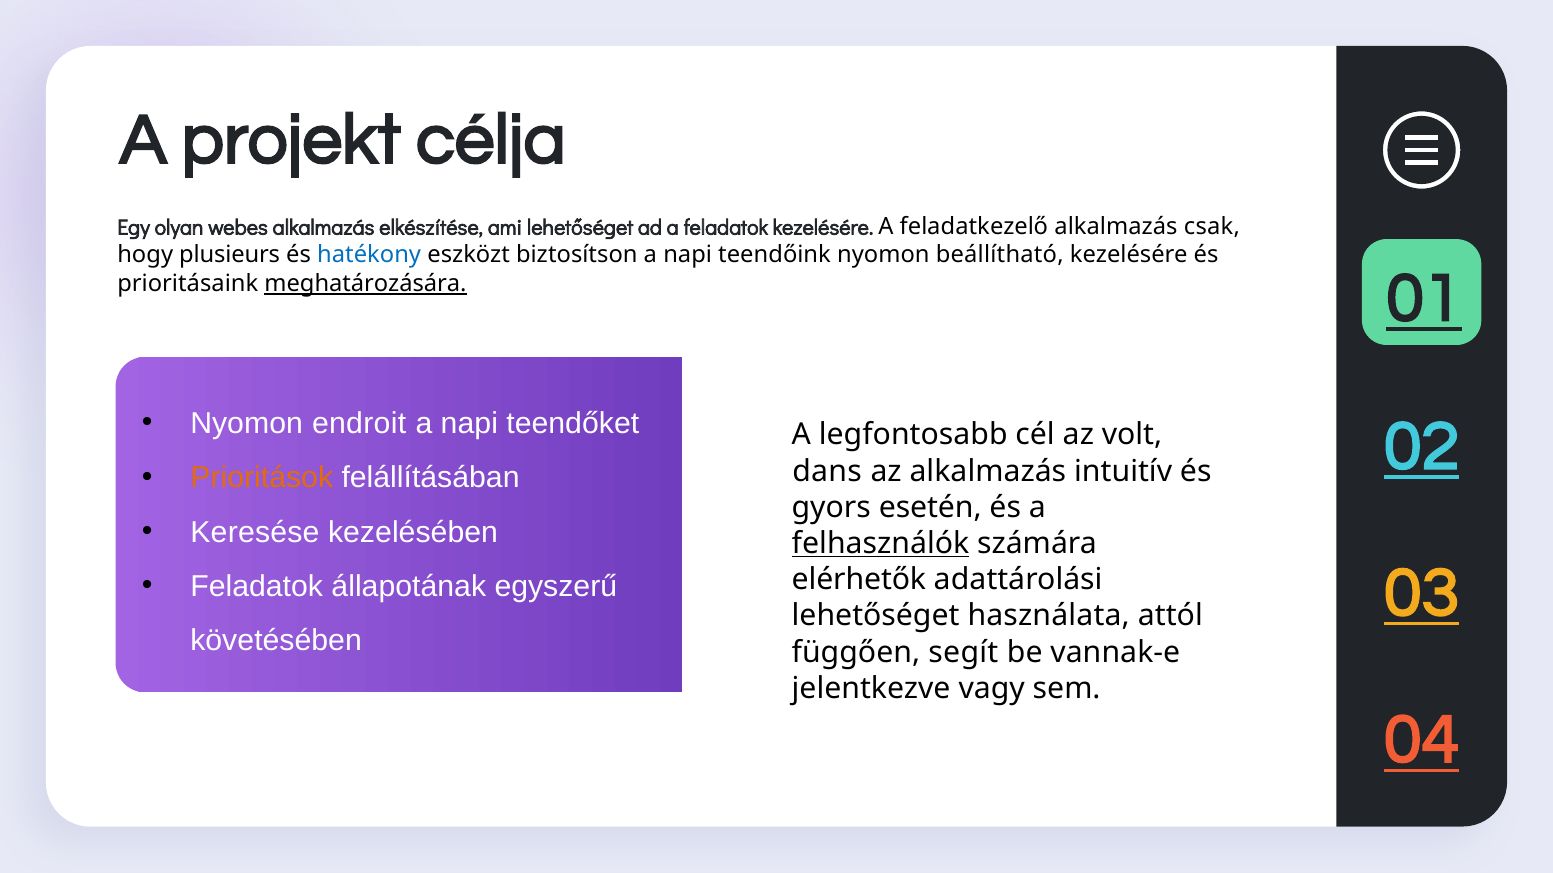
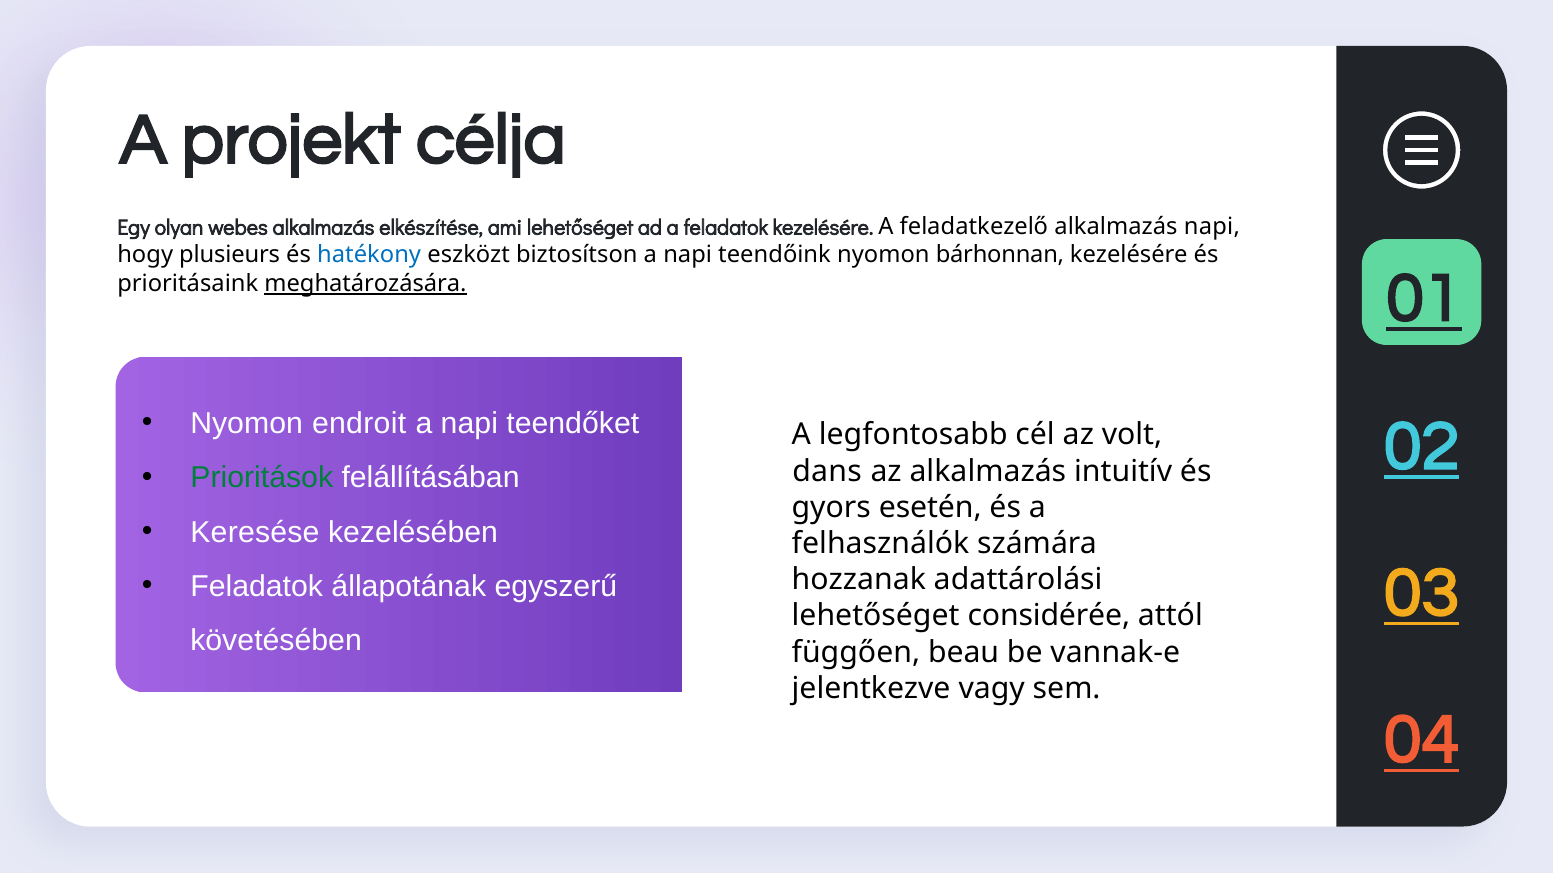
alkalmazás csak: csak -> napi (1212, 227)
beállítható: beállítható -> bárhonnan (1000, 255)
Prioritások colour: orange -> green (262, 478)
felhasználók underline: present -> none (880, 544)
elérhetők: elérhetők -> hozzanak (859, 580)
használata: használata -> considérée (1049, 616)
segít: segít -> beau (964, 653)
